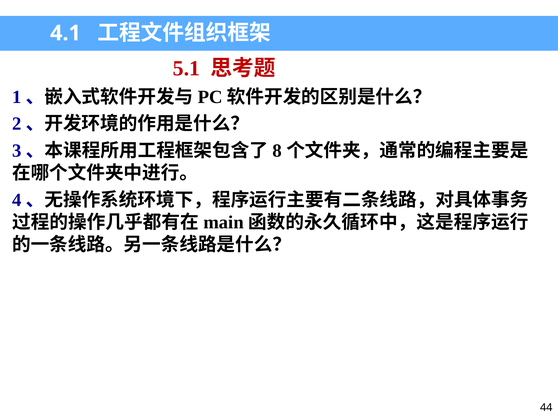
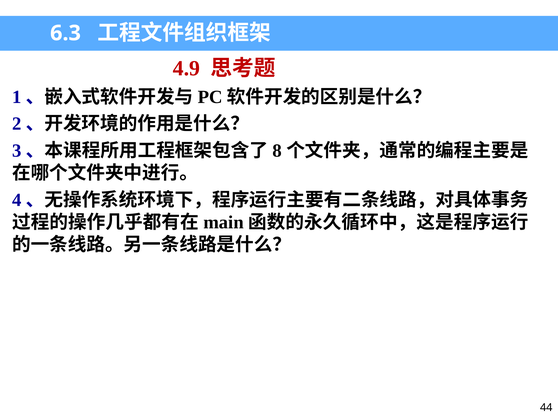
4.1: 4.1 -> 6.3 (65, 33)
5.1: 5.1 -> 4.9 (186, 68)
